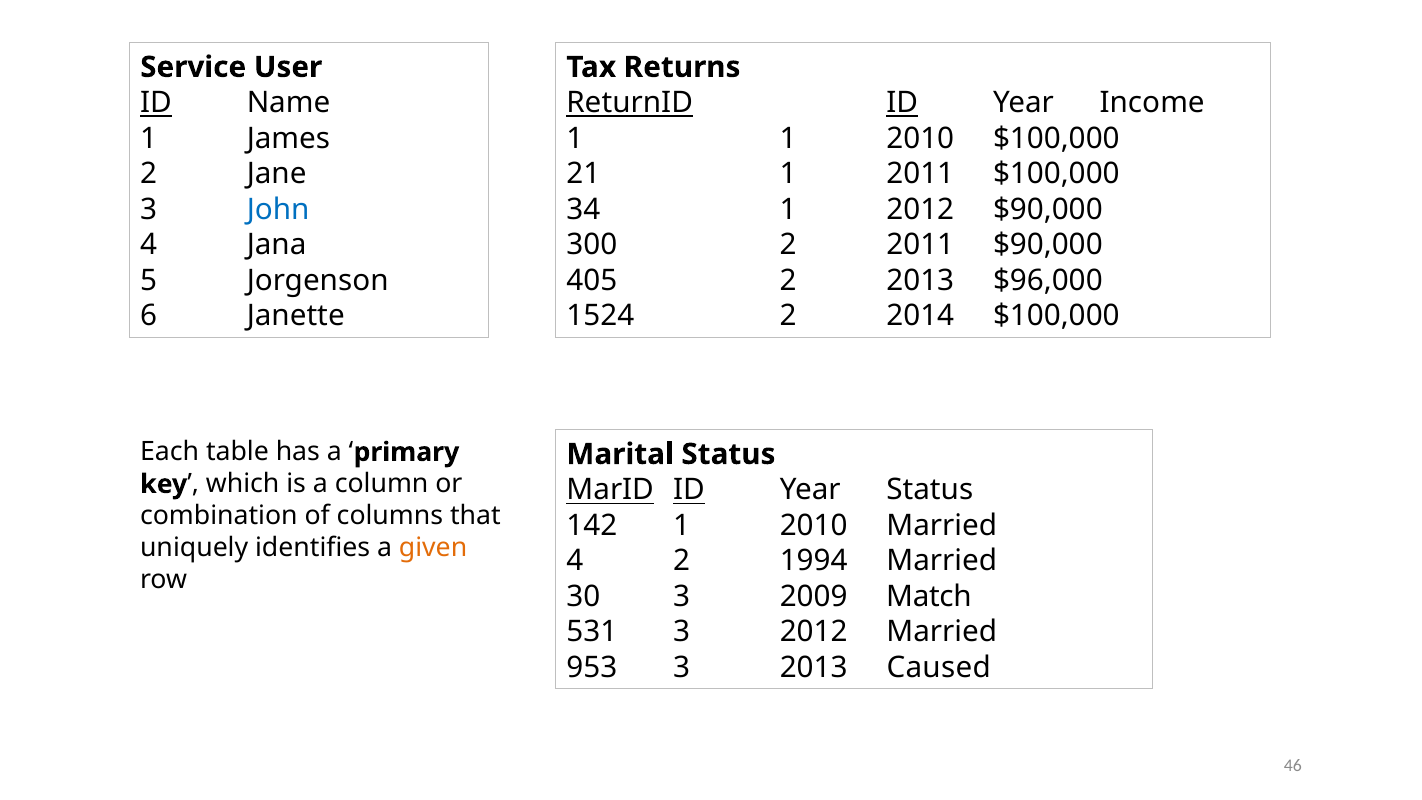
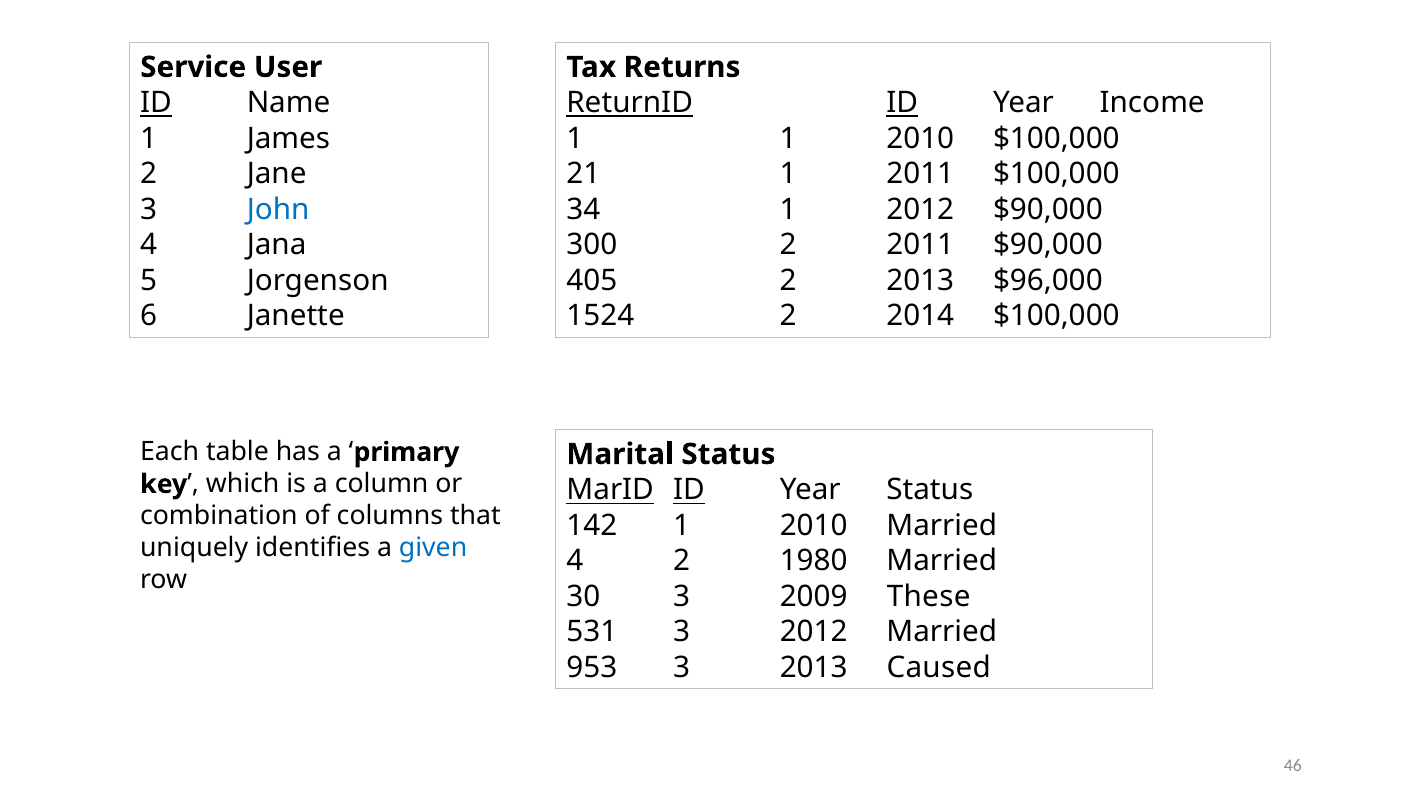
given colour: orange -> blue (433, 548)
1994: 1994 -> 1980 (814, 561)
Match: Match -> These (929, 596)
